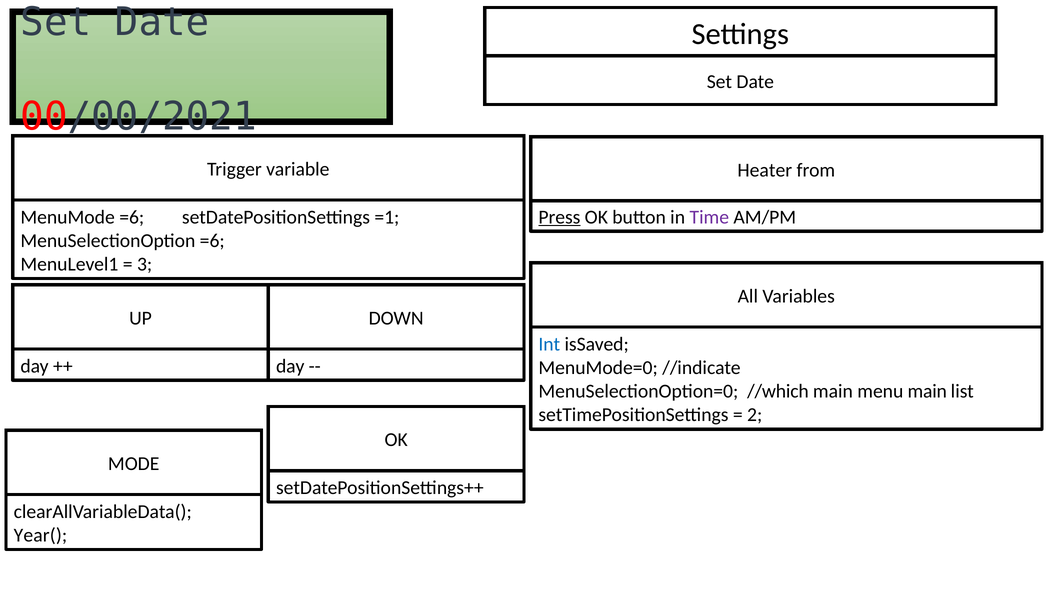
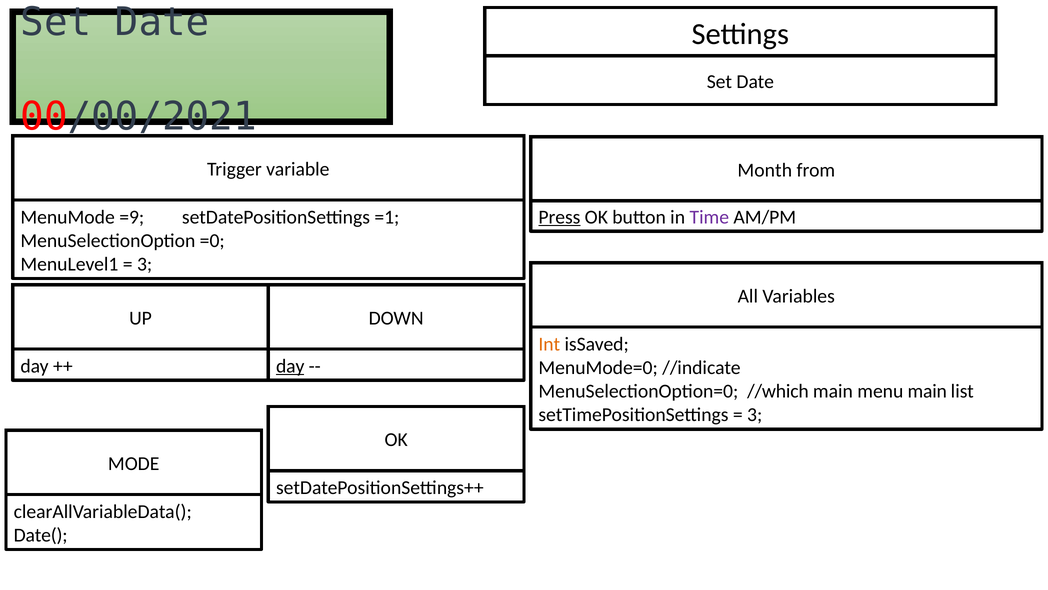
Heater: Heater -> Month (765, 170)
MenuMode =6: =6 -> =9 (132, 217)
MenuSelectionOption =6: =6 -> =0 (212, 240)
Int colour: blue -> orange (549, 344)
day underline: none -> present (290, 366)
2: 2 -> 3 (755, 415)
Year(: Year( -> Date( (41, 535)
